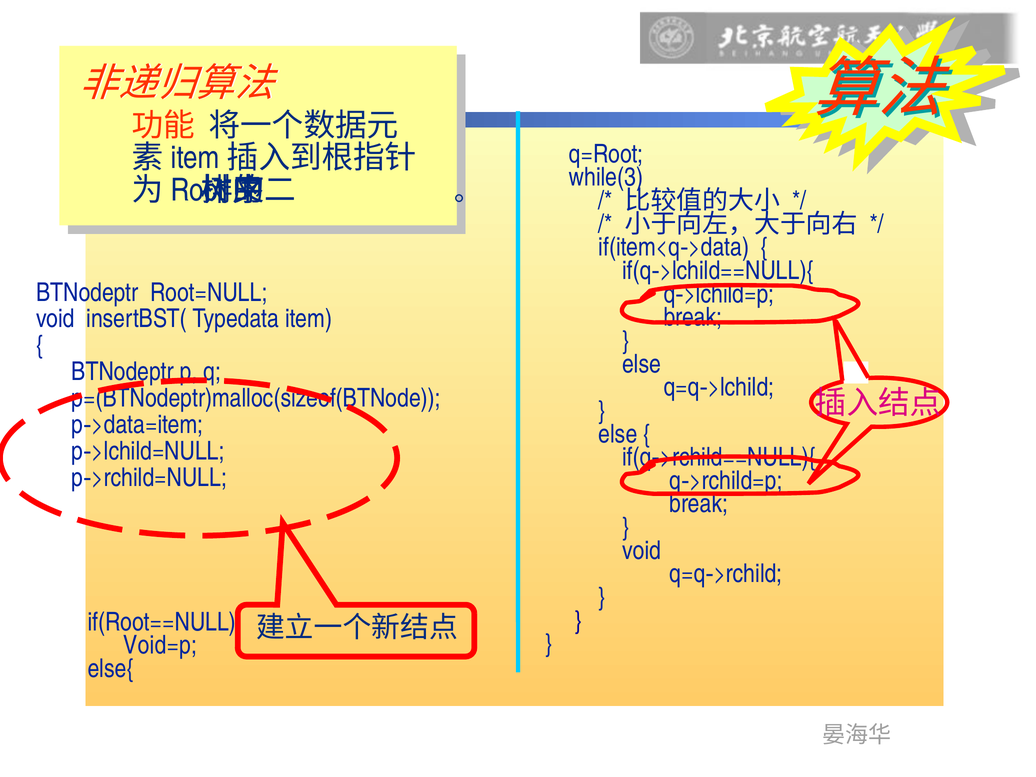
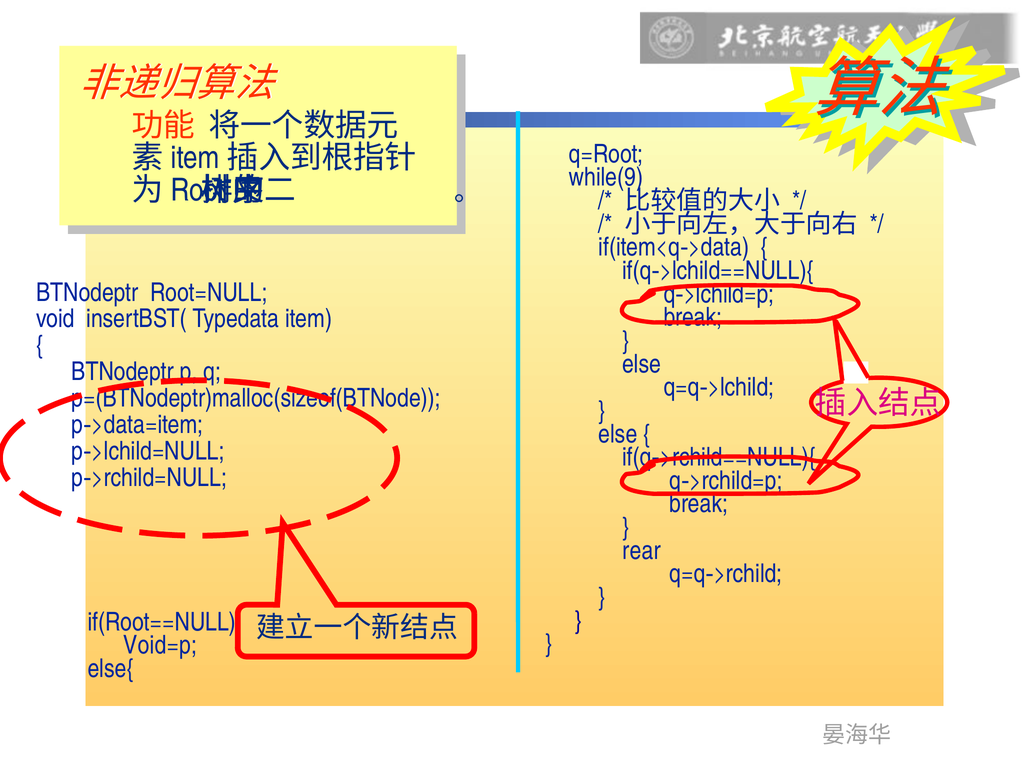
while(3: while(3 -> while(9 (606, 177)
void: void -> rear (641, 551)
